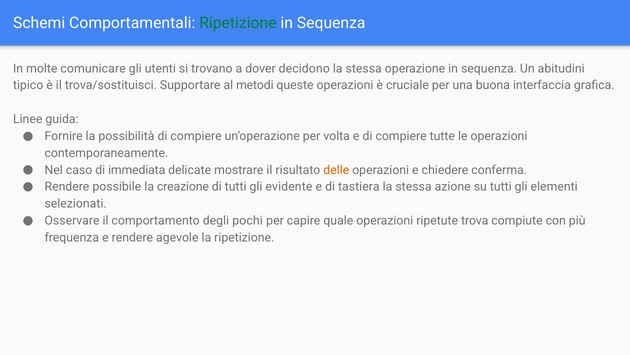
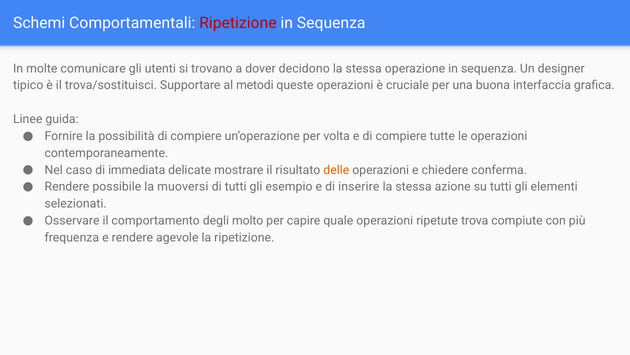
Ripetizione colour: green -> red (238, 23)
abitudini: abitudini -> designer (561, 68)
creazione: creazione -> muoversi (183, 187)
evidente: evidente -> esempio (289, 187)
tastiera: tastiera -> inserire (359, 187)
pochi: pochi -> molto (248, 220)
